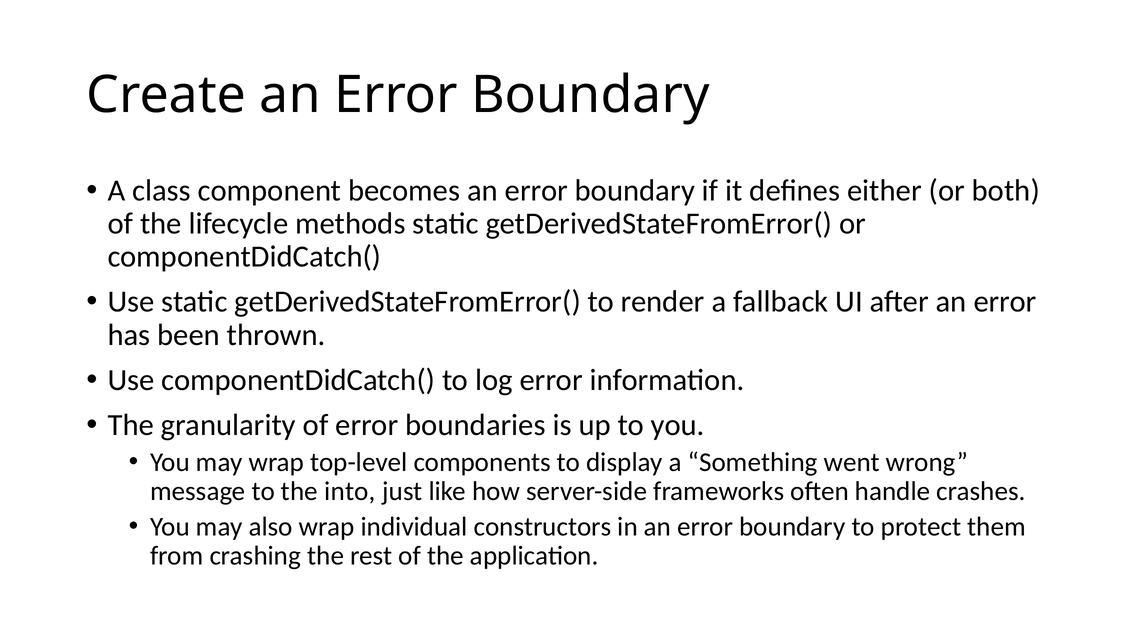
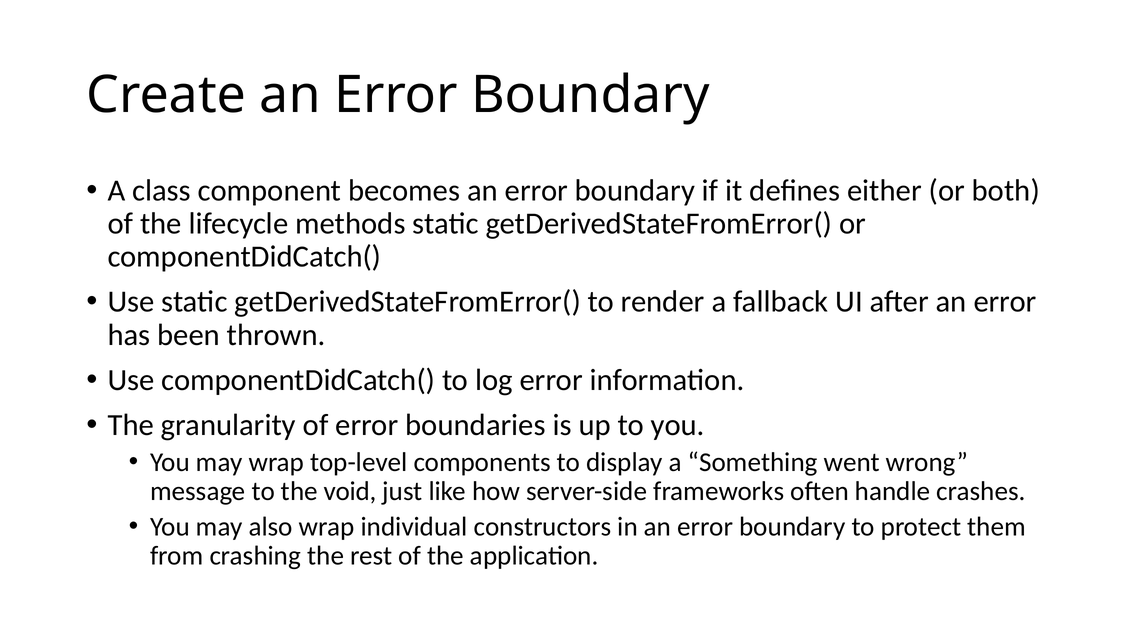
into: into -> void (350, 491)
